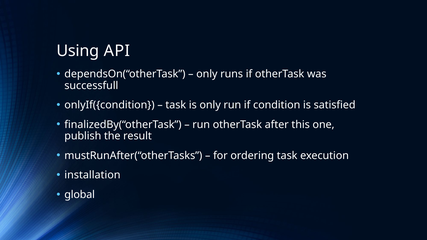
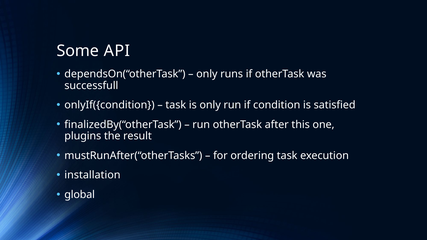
Using: Using -> Some (78, 51)
publish: publish -> plugins (83, 136)
